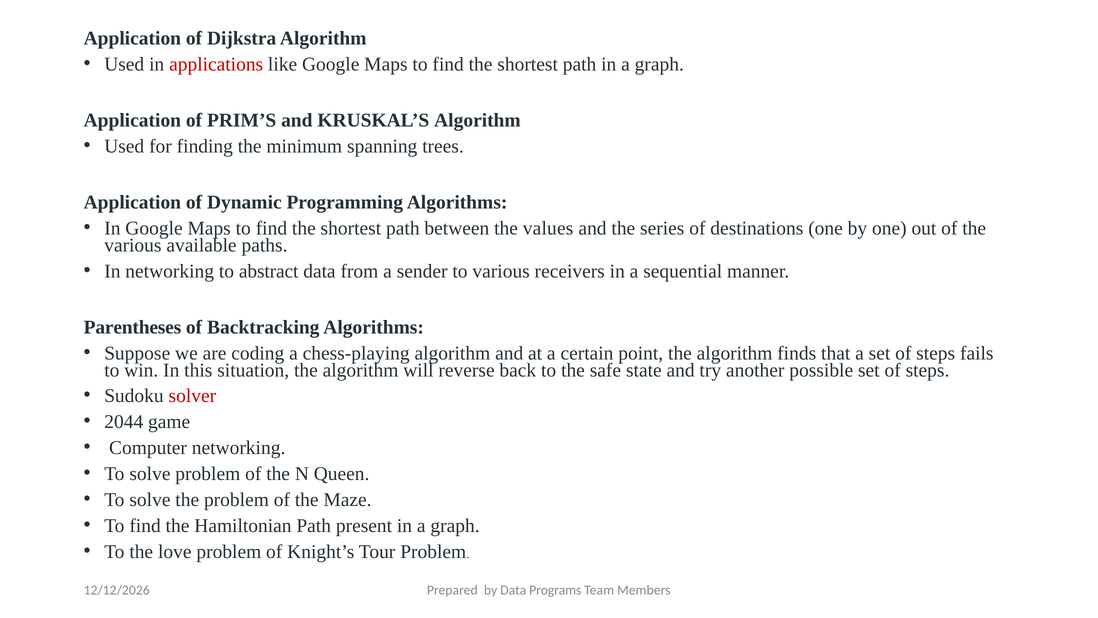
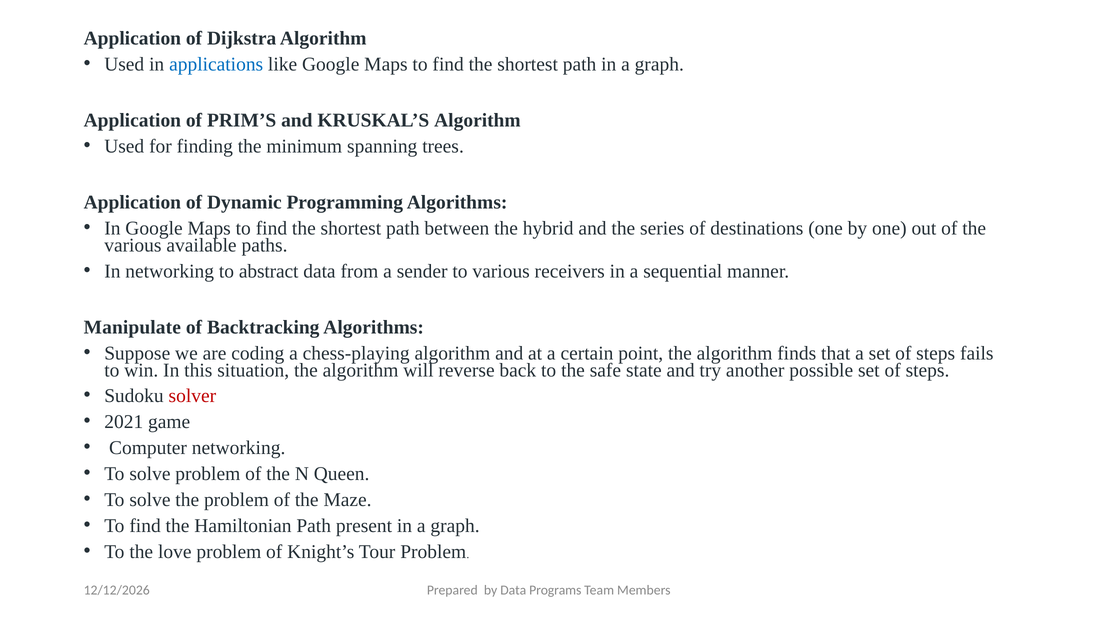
applications colour: red -> blue (216, 64)
values: values -> hybrid (548, 228)
Parentheses: Parentheses -> Manipulate (132, 327)
2044: 2044 -> 2021 (124, 422)
